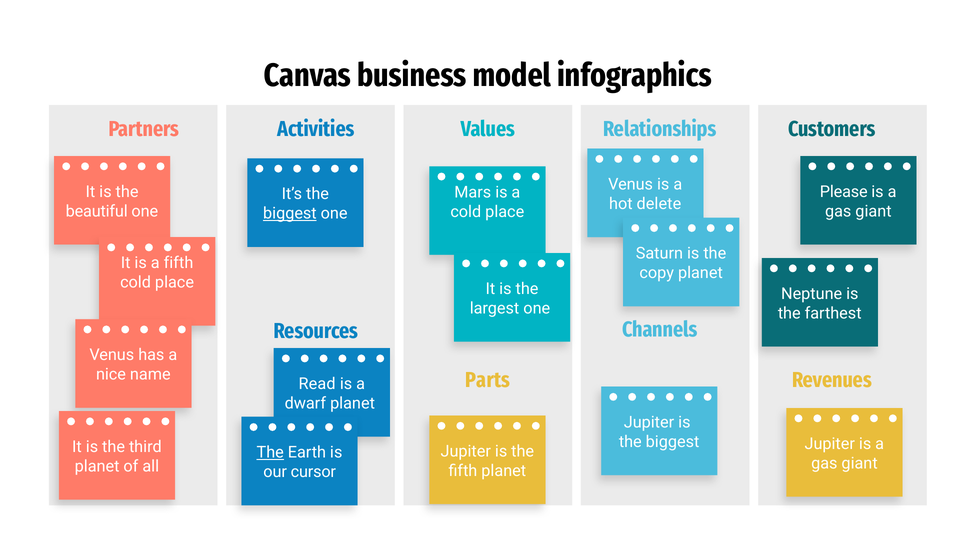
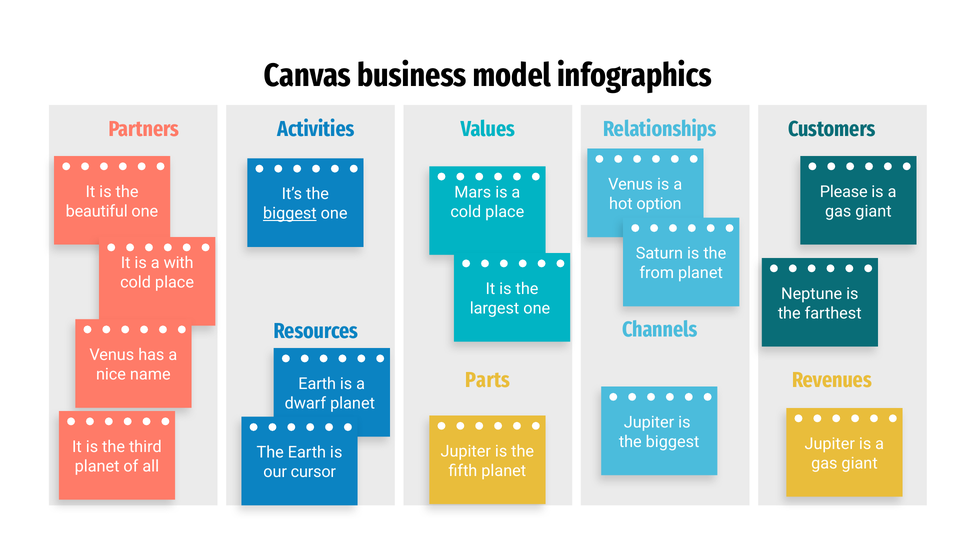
delete: delete -> option (659, 204)
a fifth: fifth -> with (179, 263)
copy: copy -> from (657, 273)
Read: Read -> Earth (317, 384)
The underline: present -> none (270, 452)
